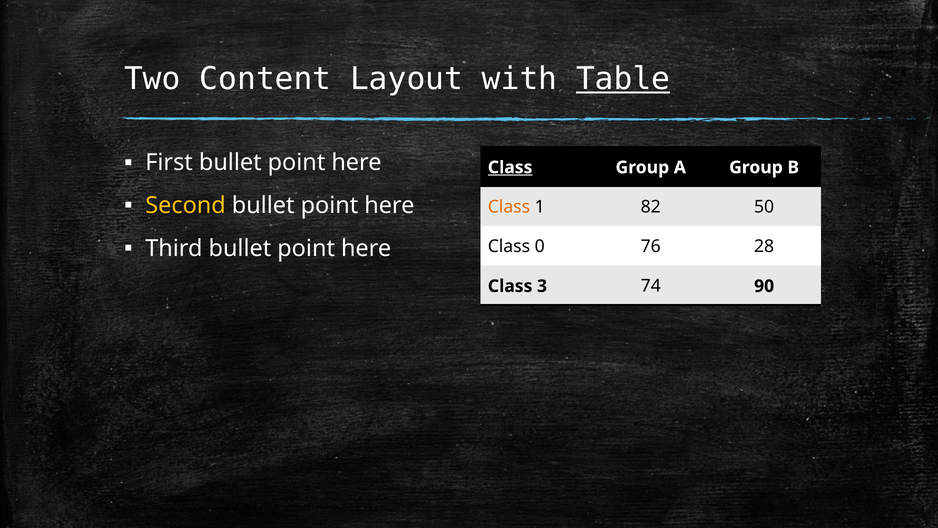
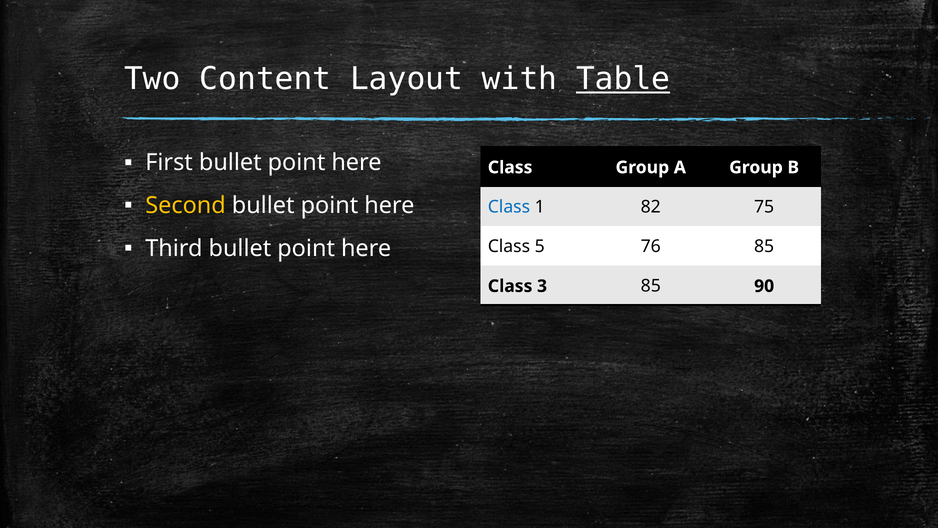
Class underline: present -> none (510, 167)
Class colour: orange -> blue (509, 207)
50: 50 -> 75 (764, 207)
0: 0 -> 5 (540, 246)
76 28: 28 -> 85 (764, 246)
3 74: 74 -> 85 (651, 286)
